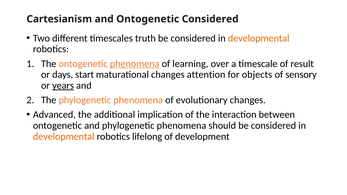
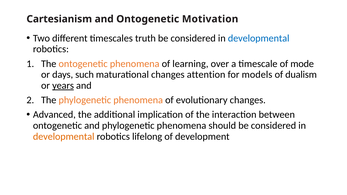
Ontogenetic Considered: Considered -> Motivation (210, 19)
developmental colour: orange -> blue (259, 38)
phenomena underline: present -> none (135, 64)
result: result -> mode (302, 64)
start: start -> such (85, 75)
objects: objects -> models (257, 75)
sensory: sensory -> dualism (301, 75)
